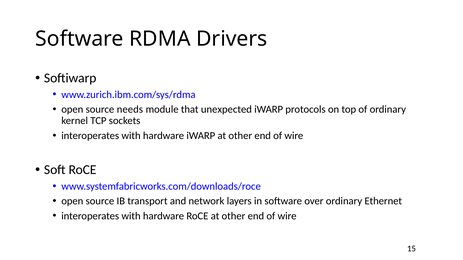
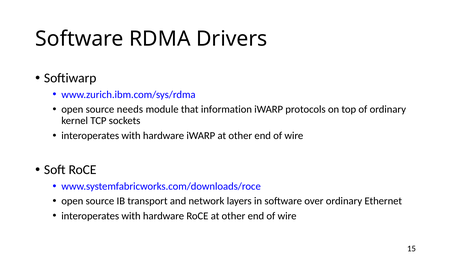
unexpected: unexpected -> information (226, 110)
